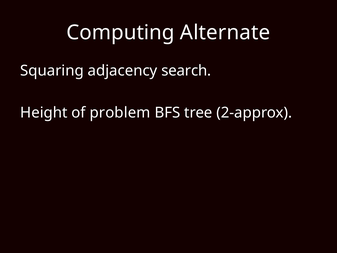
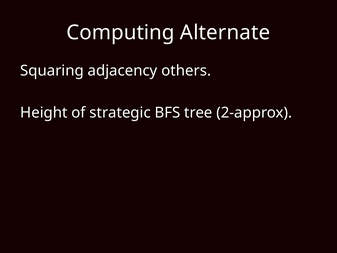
search: search -> others (186, 71)
problem: problem -> strategic (120, 113)
